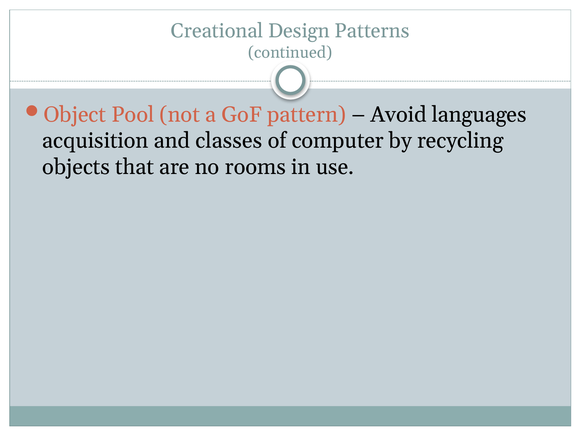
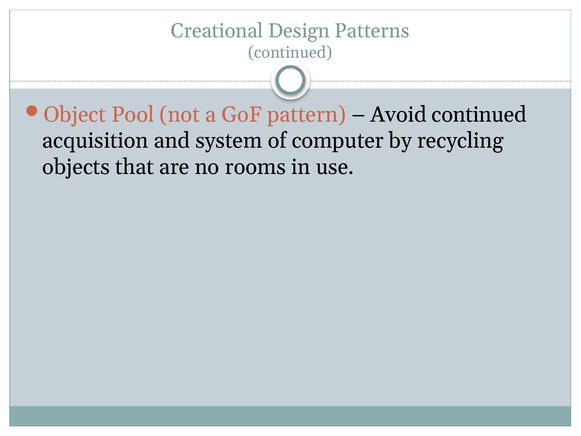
Avoid languages: languages -> continued (479, 114)
classes: classes -> system (229, 141)
